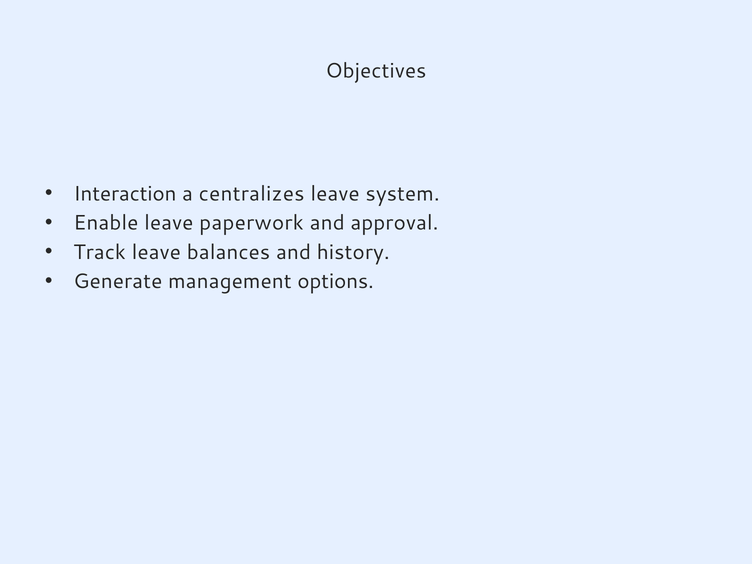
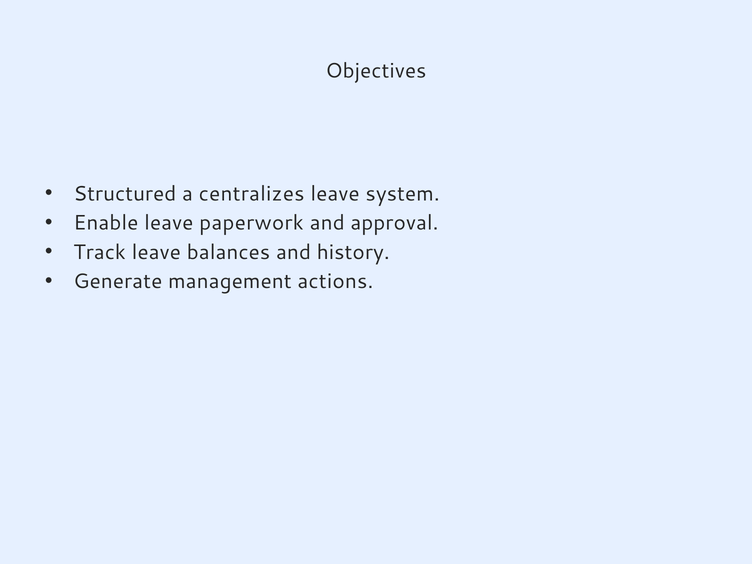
Interaction: Interaction -> Structured (125, 194)
options: options -> actions (335, 281)
